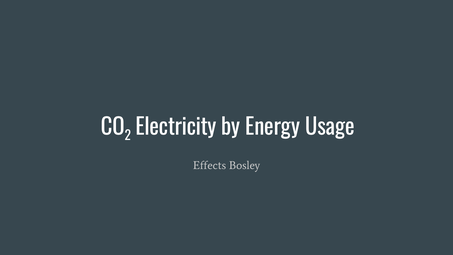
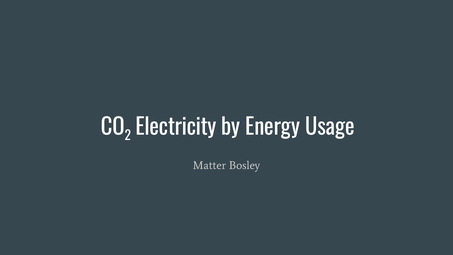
Effects: Effects -> Matter (210, 165)
